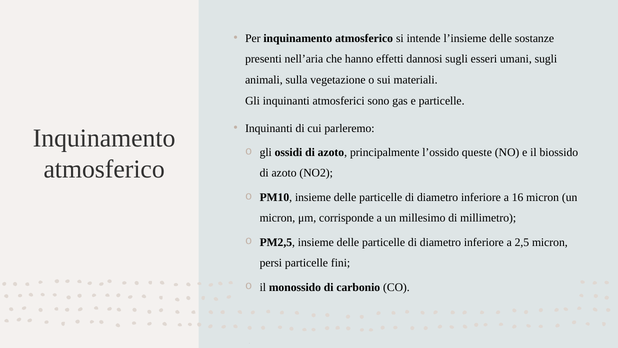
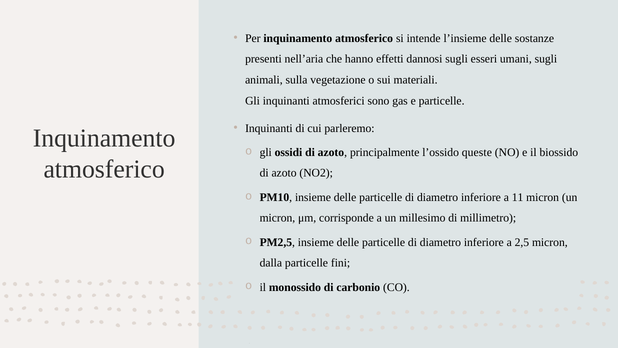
16: 16 -> 11 (518, 197)
persi: persi -> dalla (271, 263)
